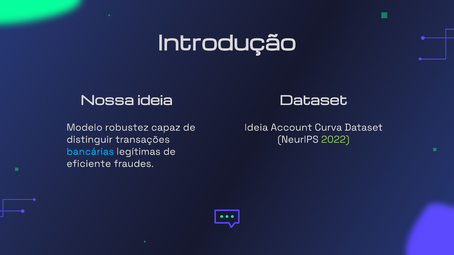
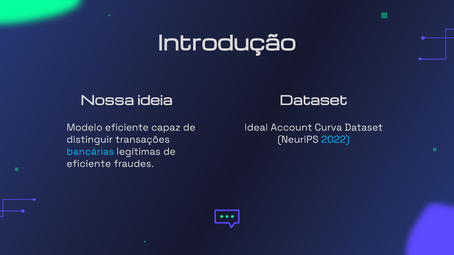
Modelo robustez: robustez -> eficiente (127, 128)
Ideia: Ideia -> Ideal (256, 128)
2022 colour: light green -> light blue (335, 140)
